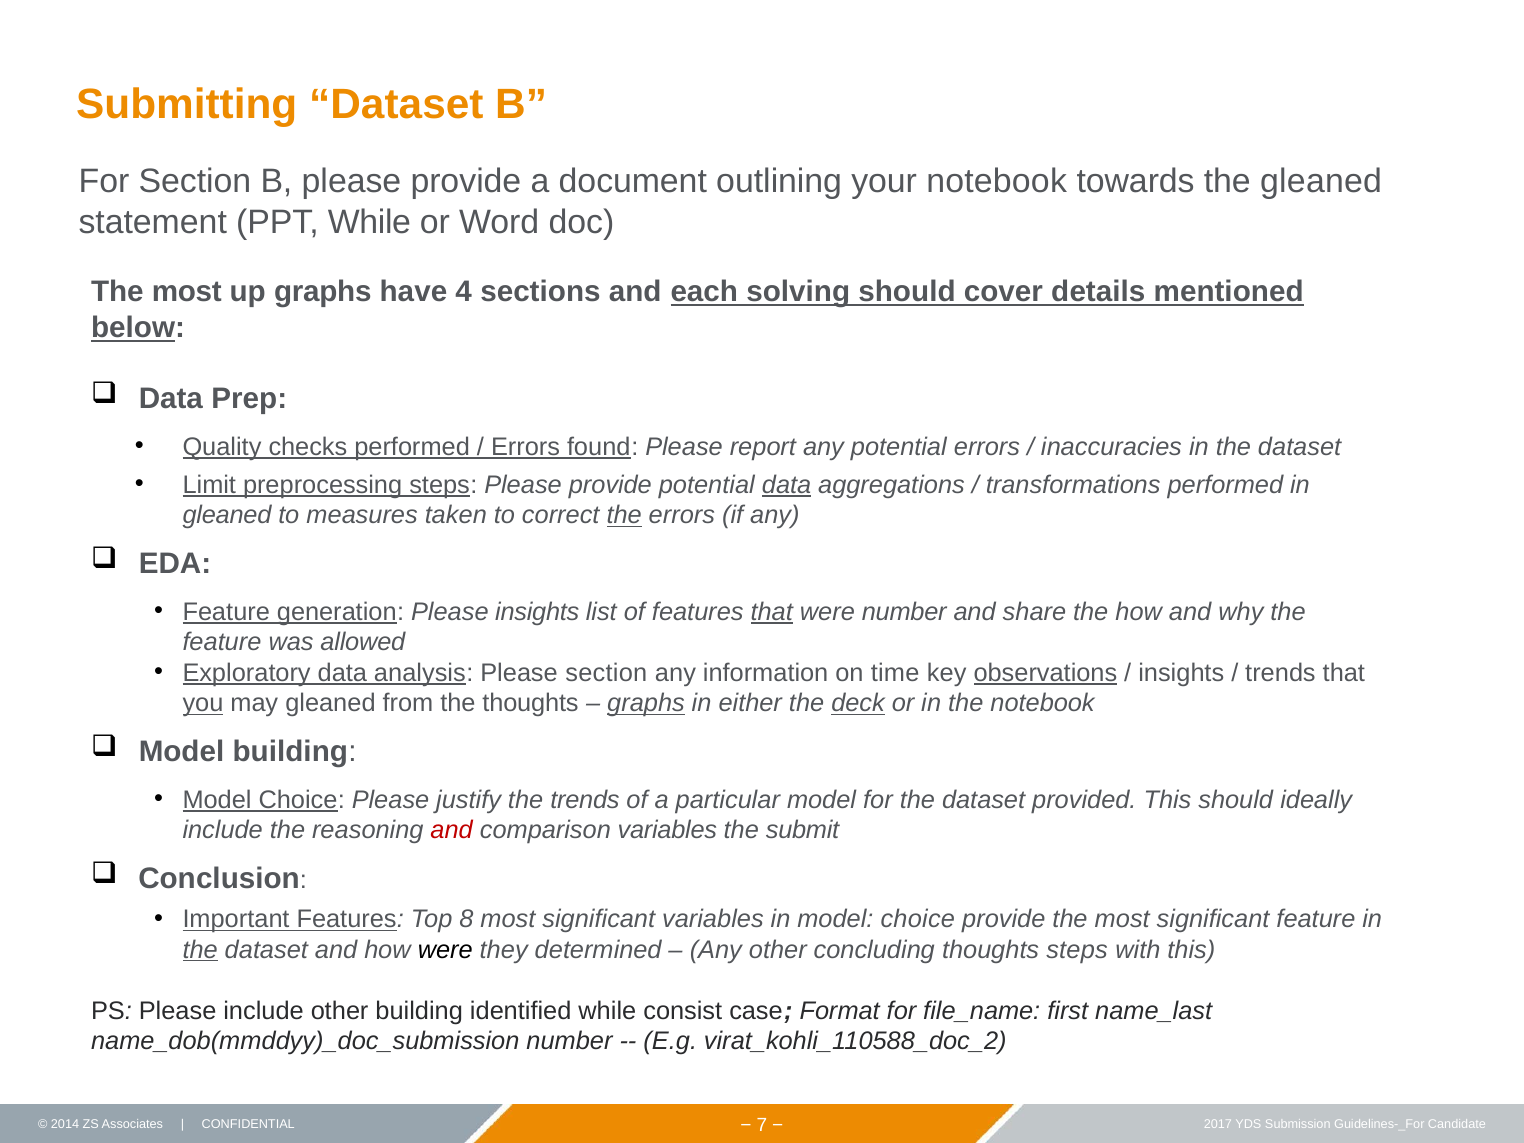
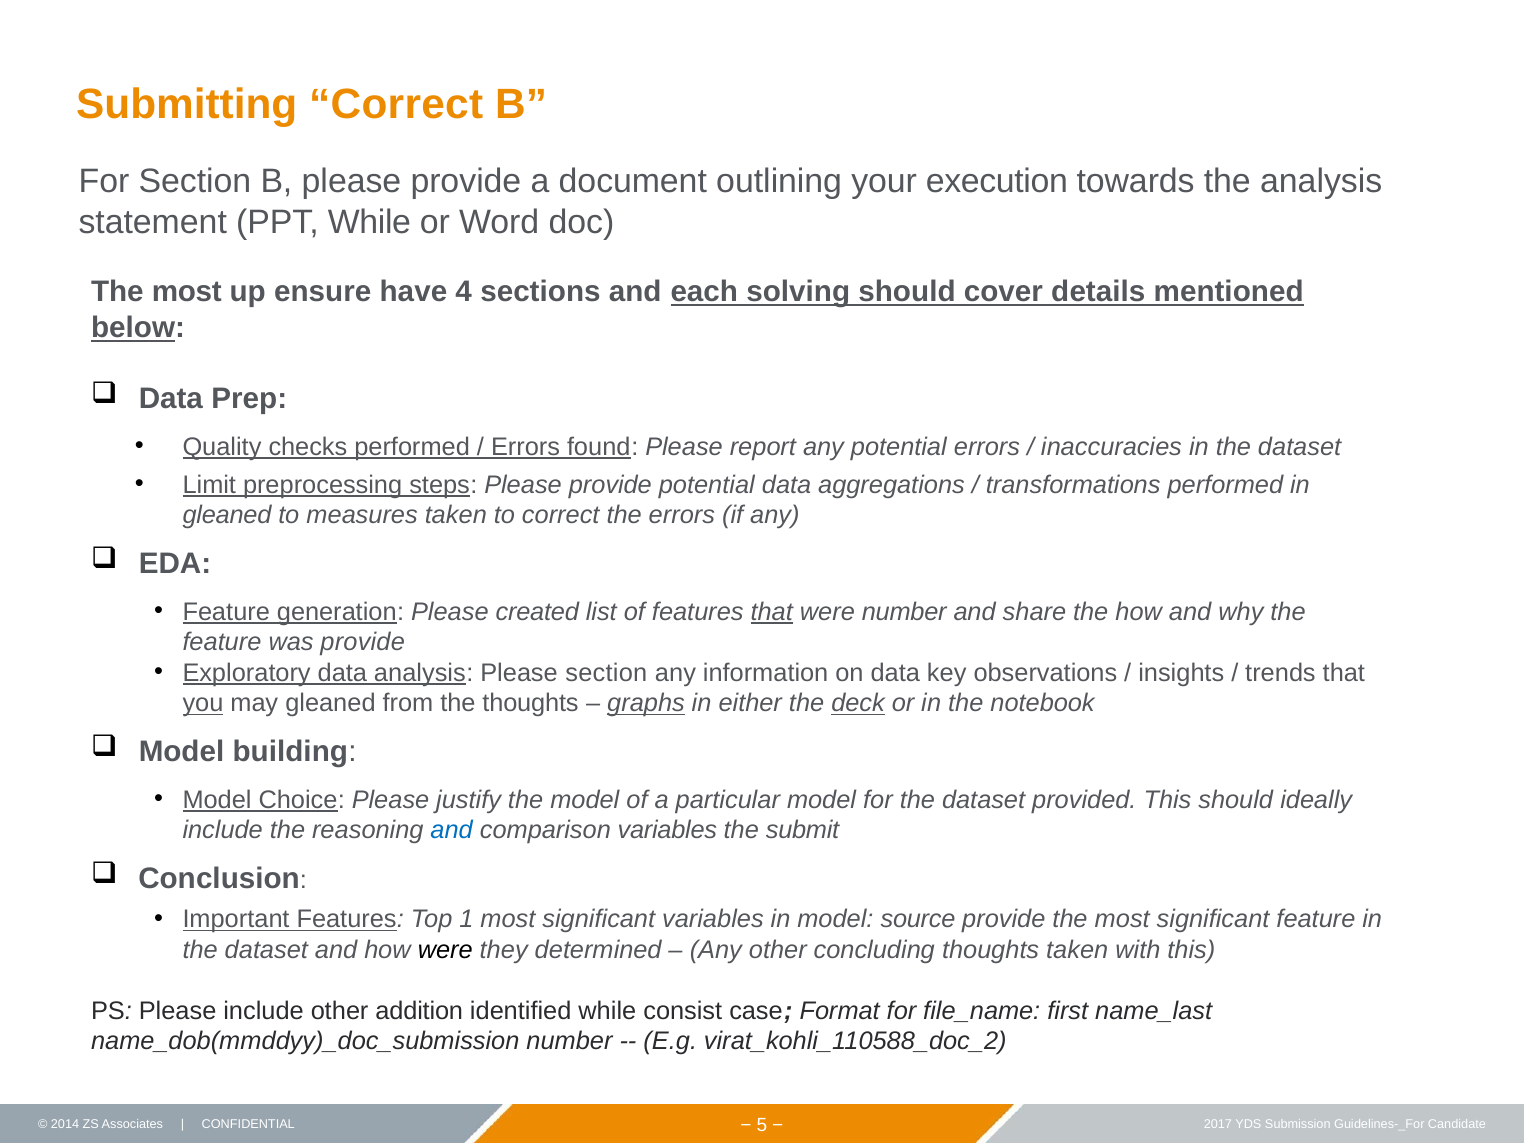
Submitting Dataset: Dataset -> Correct (396, 105)
your notebook: notebook -> execution (997, 181)
the gleaned: gleaned -> analysis (1321, 181)
up graphs: graphs -> ensure (323, 292)
data underline: present -> none (787, 485)
the underline: present -> none (624, 515)
Please insights: insights -> created (537, 612)
was allowed: allowed -> provide (363, 642)
on time: time -> data (895, 673)
observations underline: present -> none (1045, 673)
the trends: trends -> model (585, 800)
and colour: red -> blue (452, 830)
8: 8 -> 1 (466, 919)
in model choice: choice -> source (918, 919)
the underline: present -> none (200, 950)
thoughts steps: steps -> taken (1077, 950)
other building: building -> addition (419, 1011)
7: 7 -> 5 (762, 1125)
